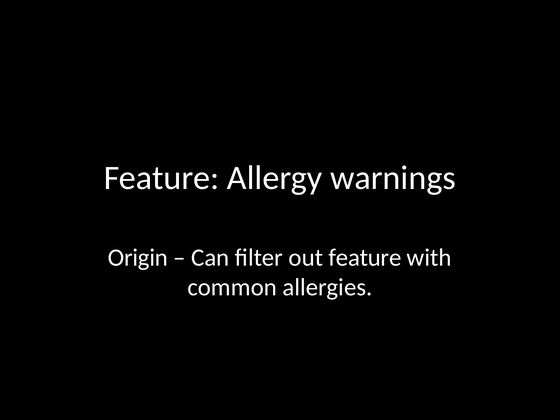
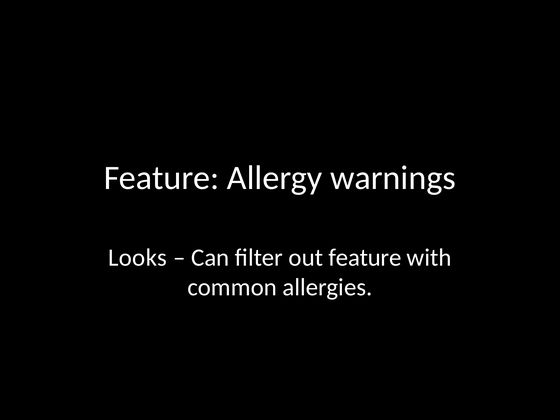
Origin: Origin -> Looks (138, 257)
